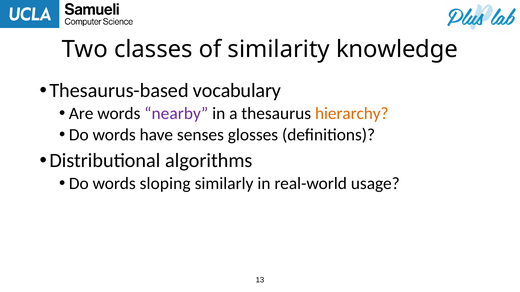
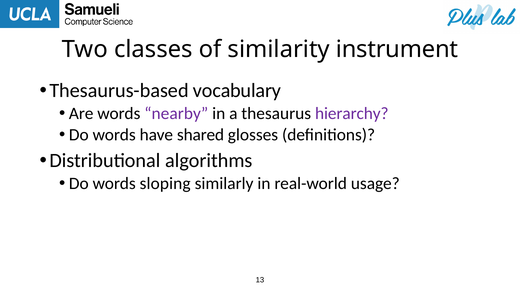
knowledge: knowledge -> instrument (397, 49)
hierarchy colour: orange -> purple (352, 114)
senses: senses -> shared (201, 135)
